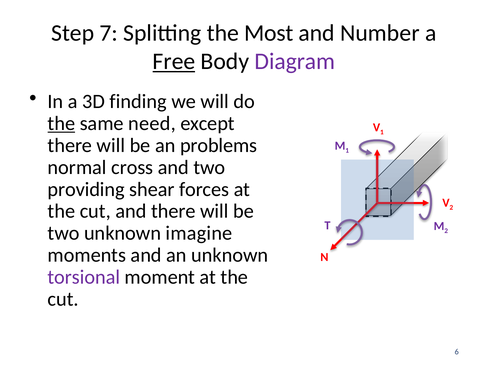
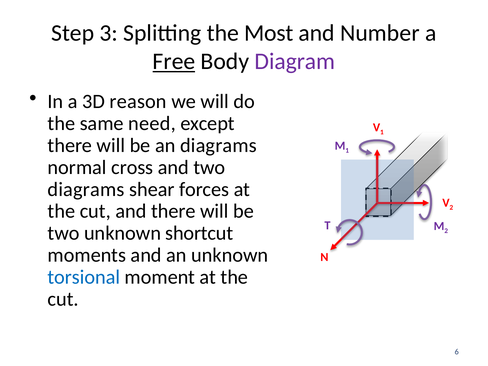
7: 7 -> 3 (109, 33)
finding: finding -> reason (138, 101)
the underline: present -> none (61, 123)
an problems: problems -> diagrams (218, 145)
providing: providing -> diagrams (86, 189)
imagine: imagine -> shortcut (199, 233)
torsional colour: purple -> blue (84, 277)
